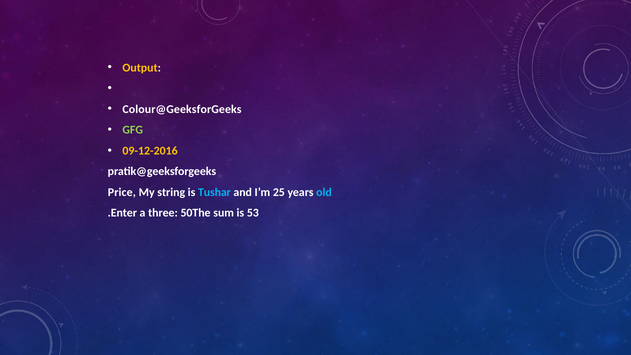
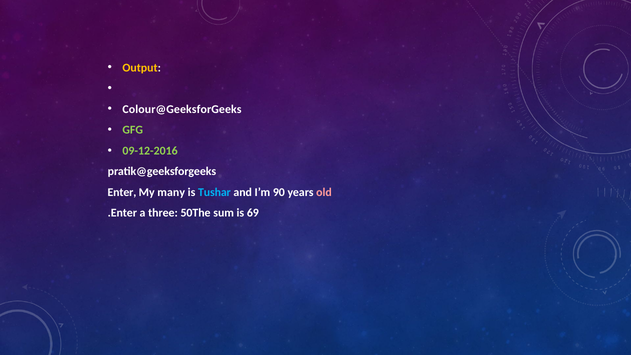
09-12-2016 colour: yellow -> light green (150, 151)
Price: Price -> Enter (122, 192)
string: string -> many (171, 192)
25: 25 -> 90 (279, 192)
old colour: light blue -> pink (324, 192)
53: 53 -> 69 (253, 213)
